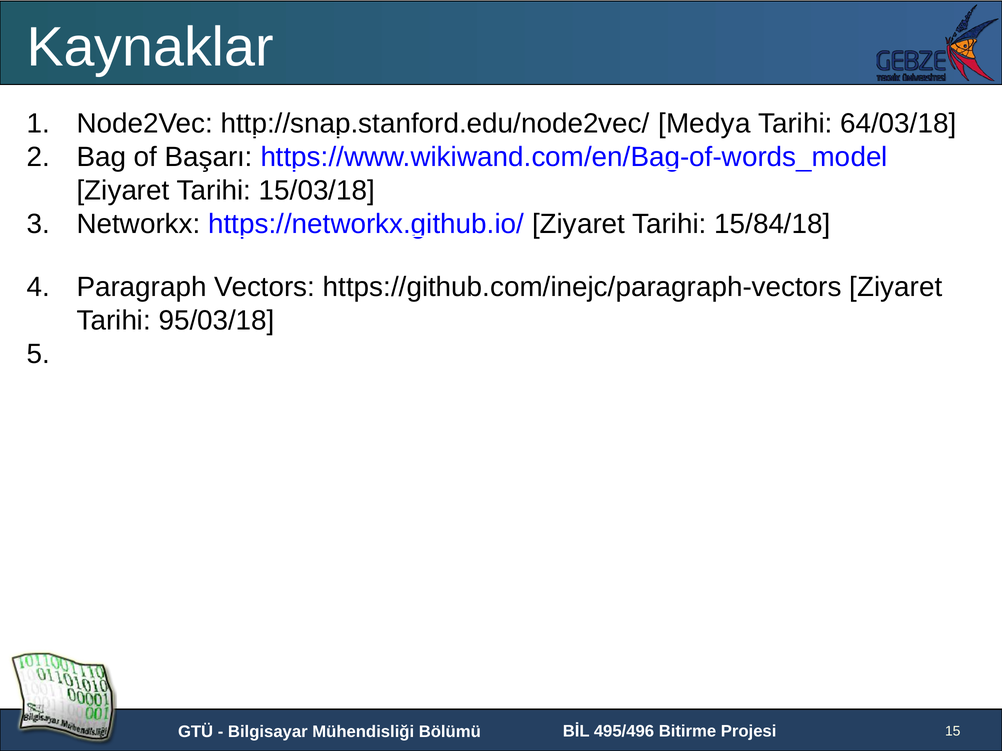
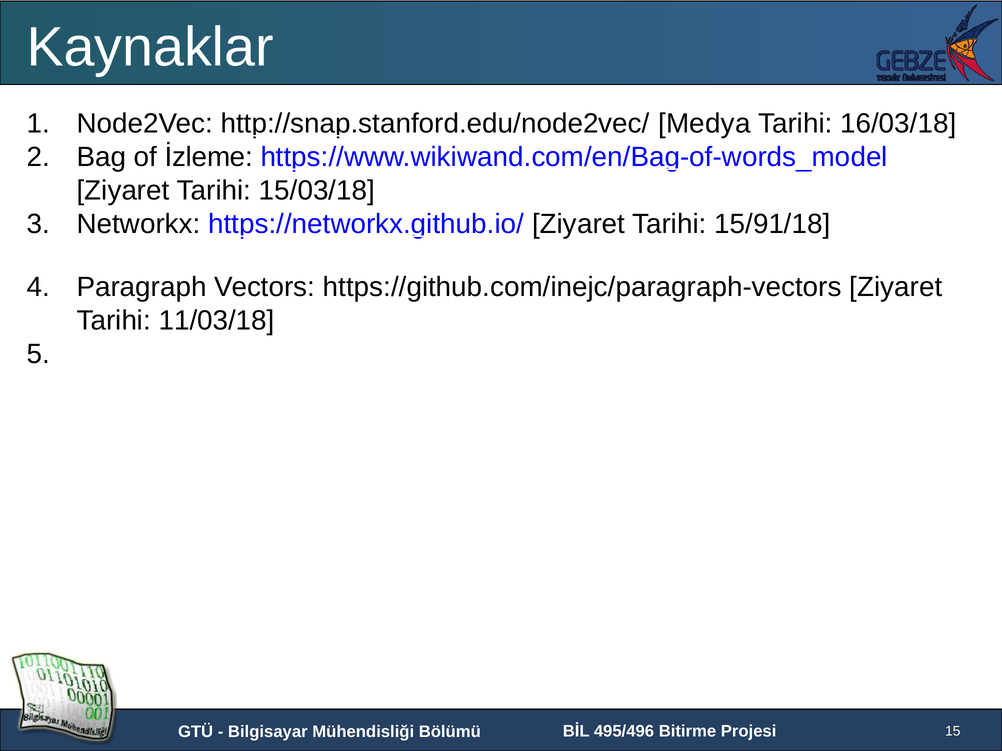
64/03/18: 64/03/18 -> 16/03/18 (898, 124)
Başarı: Başarı -> İzleme (209, 157)
15/84/18: 15/84/18 -> 15/91/18 (772, 224)
95/03/18: 95/03/18 -> 11/03/18 (217, 321)
